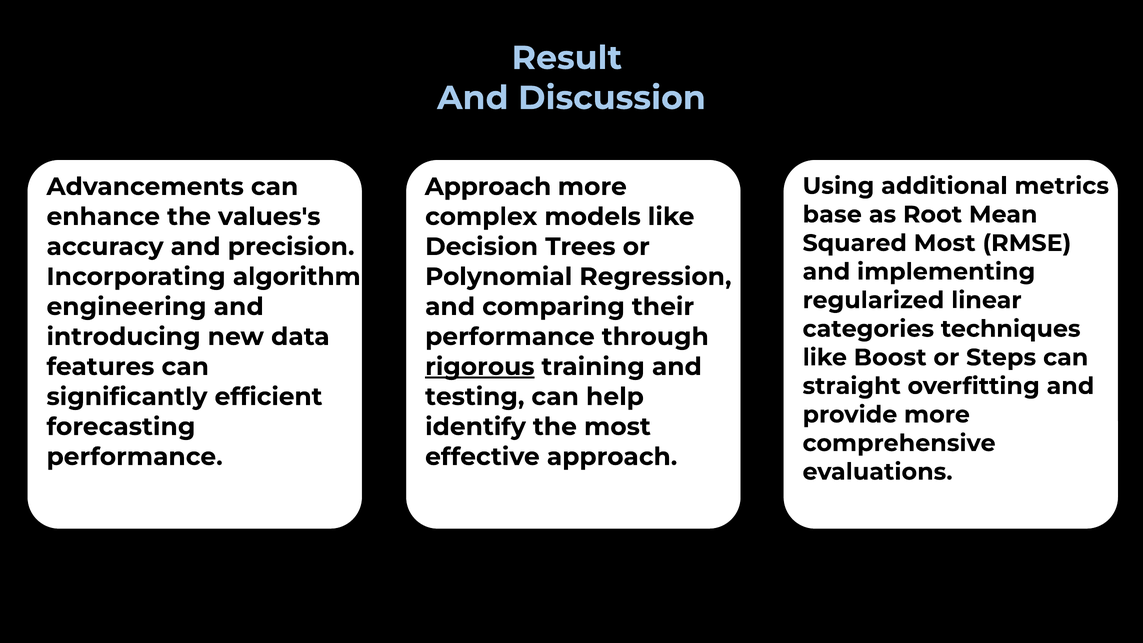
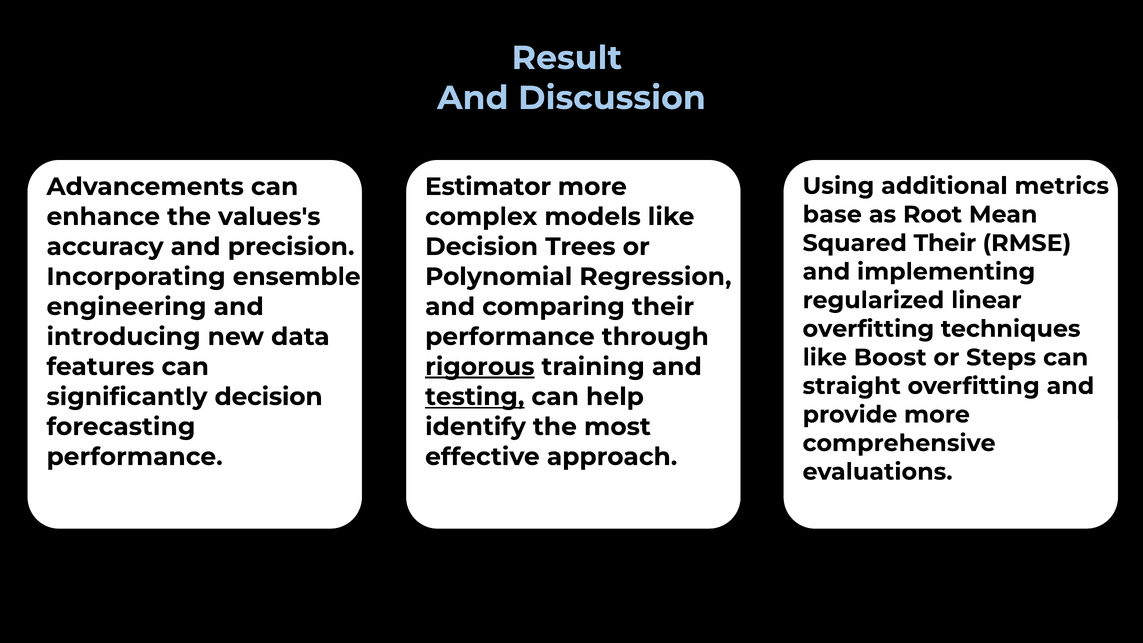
Approach: Approach -> Estimator (488, 187)
Squared Most: Most -> Their (945, 243)
algorithm: algorithm -> ensemble (297, 277)
categories: categories -> overfitting (868, 329)
significantly efficient: efficient -> decision (269, 397)
testing underline: none -> present (475, 397)
